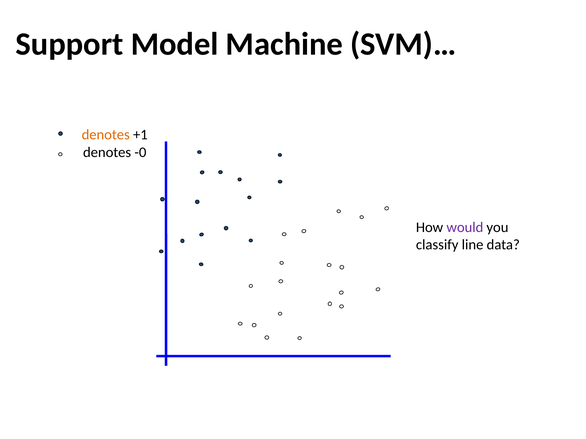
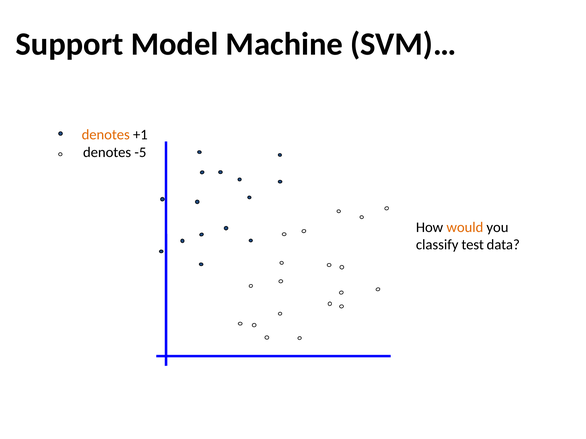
-0: -0 -> -5 (140, 152)
would colour: purple -> orange (465, 228)
line: line -> test (473, 245)
